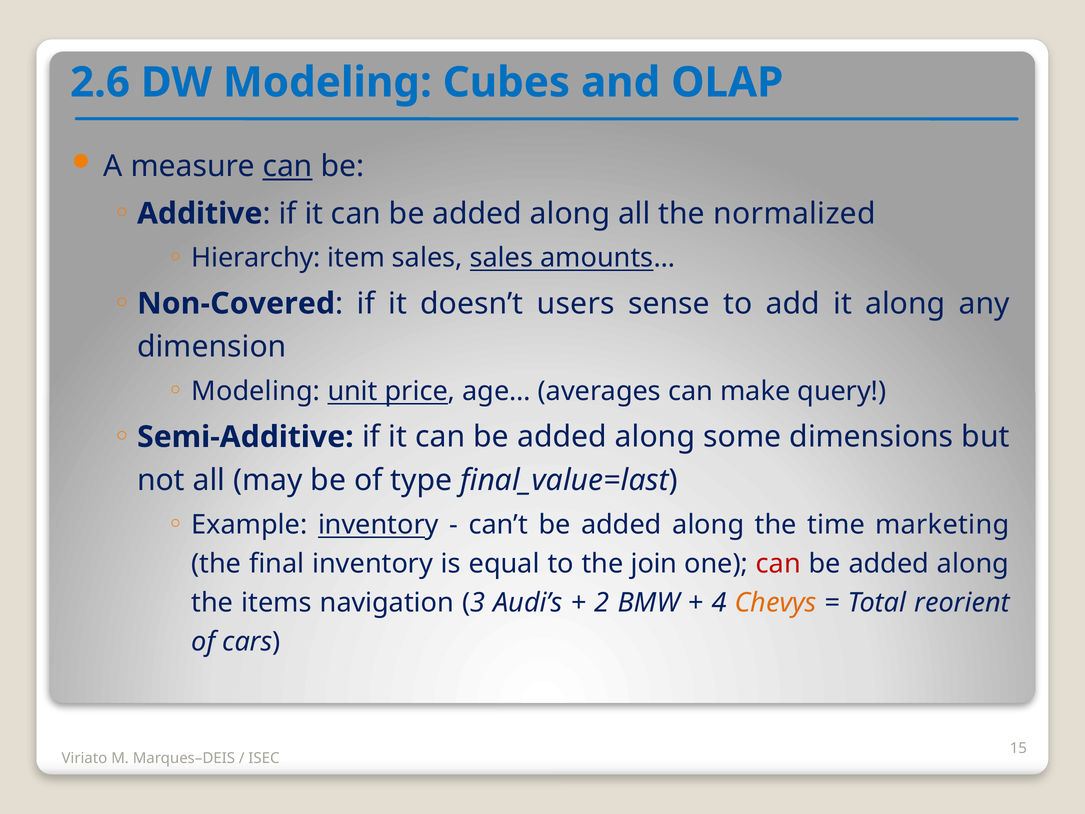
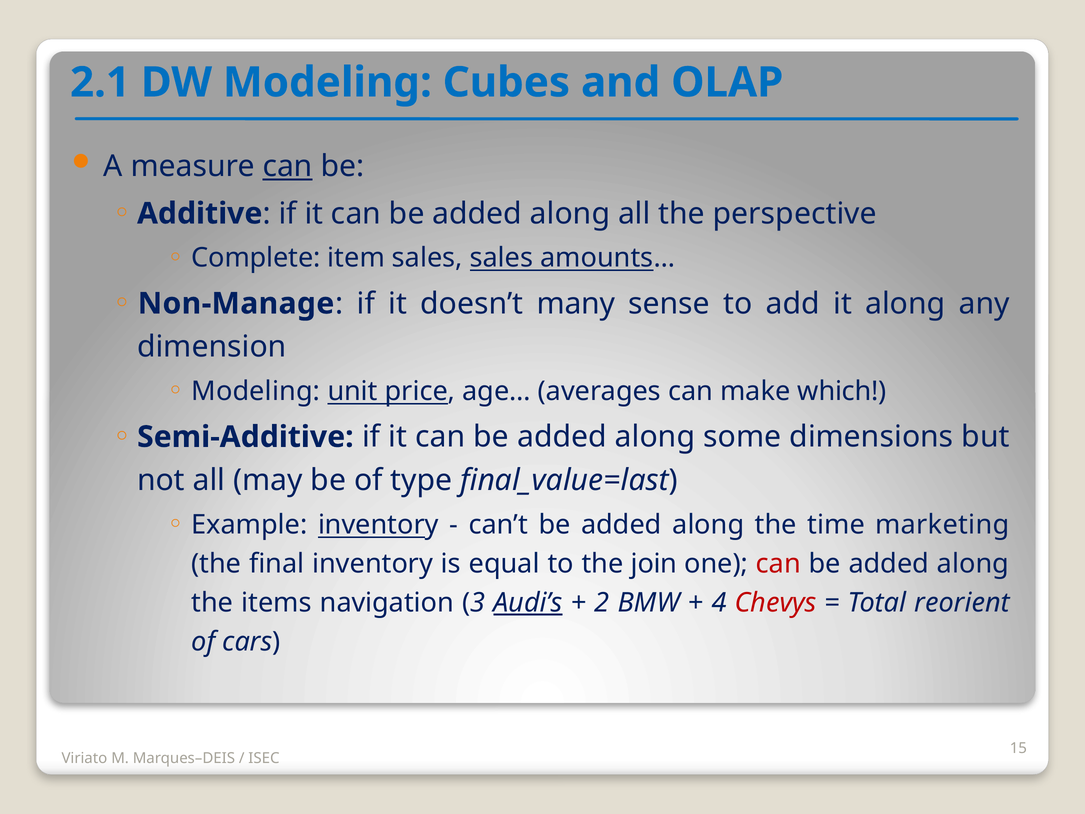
2.6: 2.6 -> 2.1 (100, 82)
normalized: normalized -> perspective (795, 213)
Hierarchy: Hierarchy -> Complete (256, 258)
Non-Covered: Non-Covered -> Non-Manage (236, 303)
users: users -> many (576, 303)
query: query -> which (842, 391)
Audi’s underline: none -> present (528, 603)
Chevys colour: orange -> red (776, 603)
